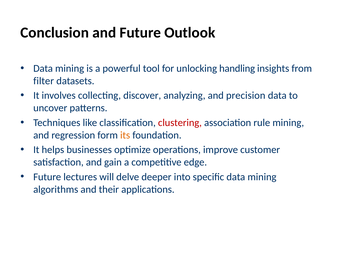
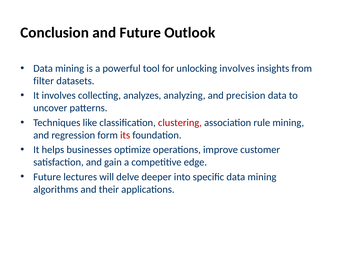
unlocking handling: handling -> involves (237, 68)
discover: discover -> analyzes (142, 95)
its colour: orange -> red (125, 135)
